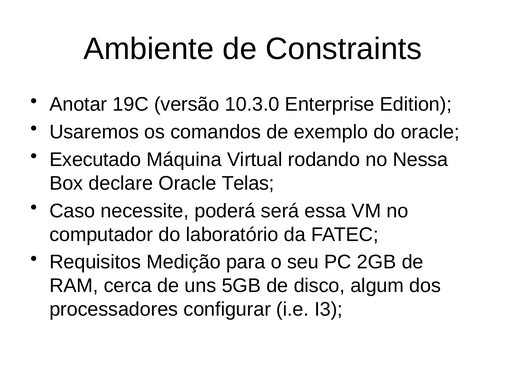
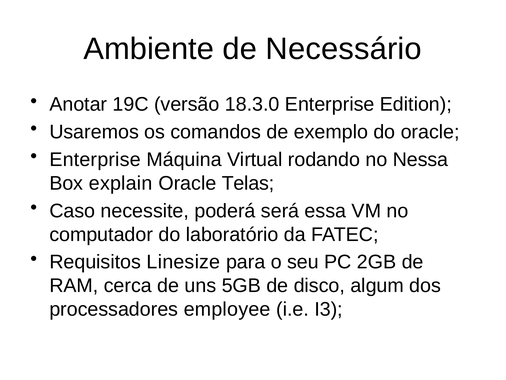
Constraints: Constraints -> Necessário (344, 49)
10.3.0: 10.3.0 -> 18.3.0 (252, 104)
Executado: Executado -> Enterprise (95, 159)
declare: declare -> explain (121, 183)
Medição: Medição -> Linesize (183, 262)
configurar: configurar -> employee (227, 309)
